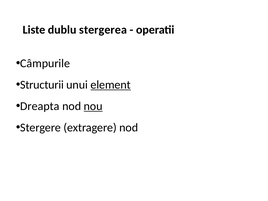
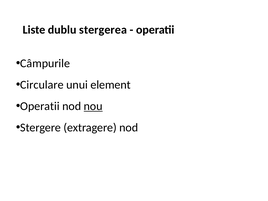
Structurii: Structurii -> Circulare (42, 85)
element underline: present -> none (111, 85)
Dreapta: Dreapta -> Operatii (40, 106)
